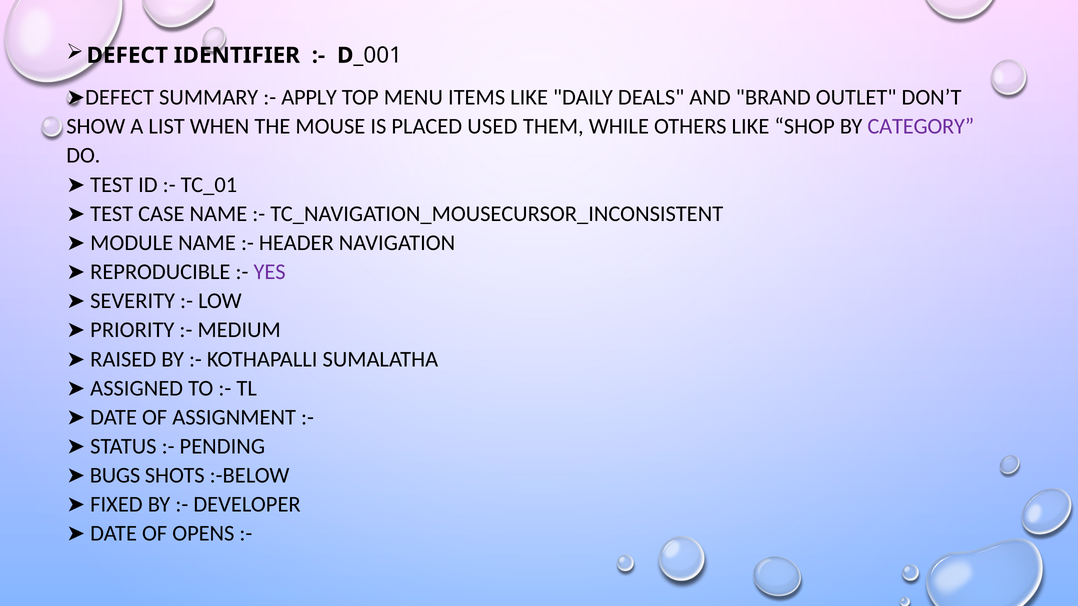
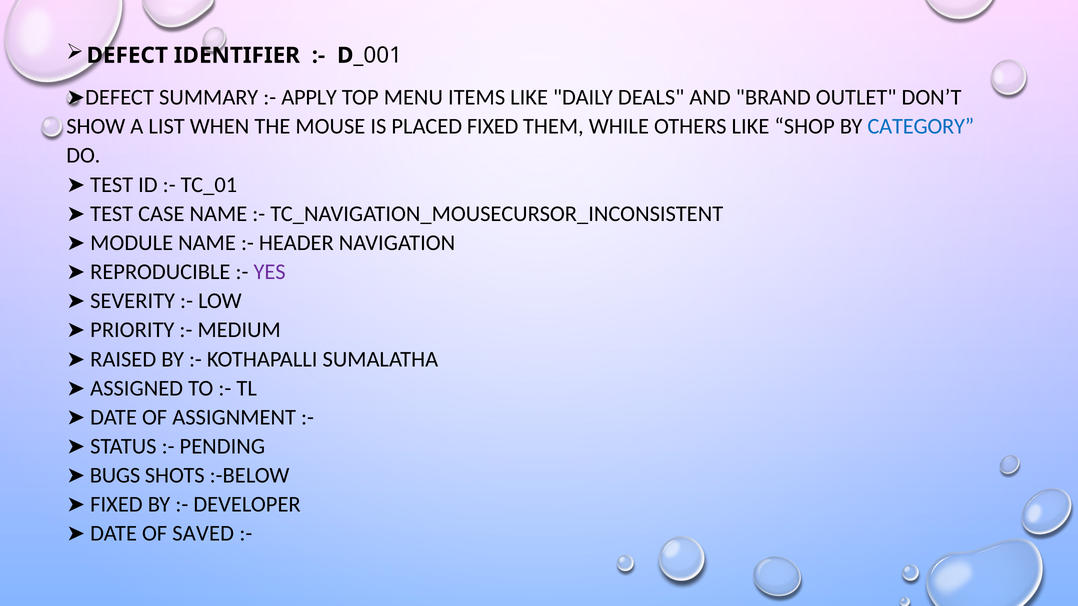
PLACED USED: USED -> FIXED (493, 127)
CATEGORY colour: purple -> blue (921, 127)
OPENS: OPENS -> SAVED (203, 534)
